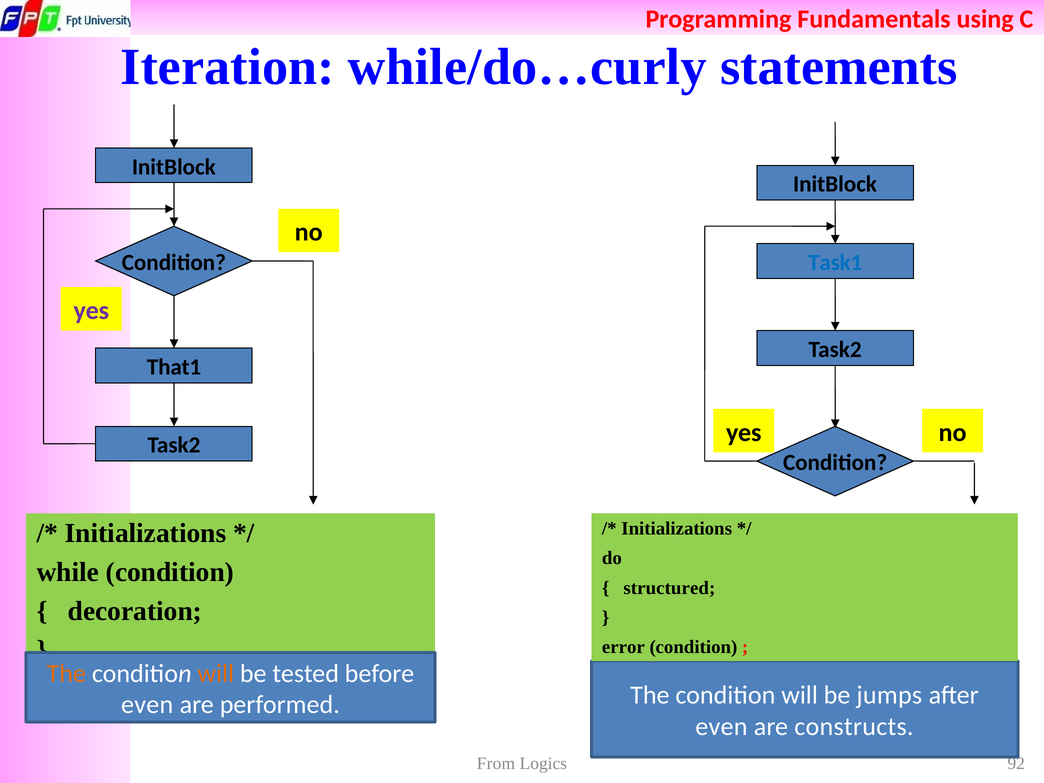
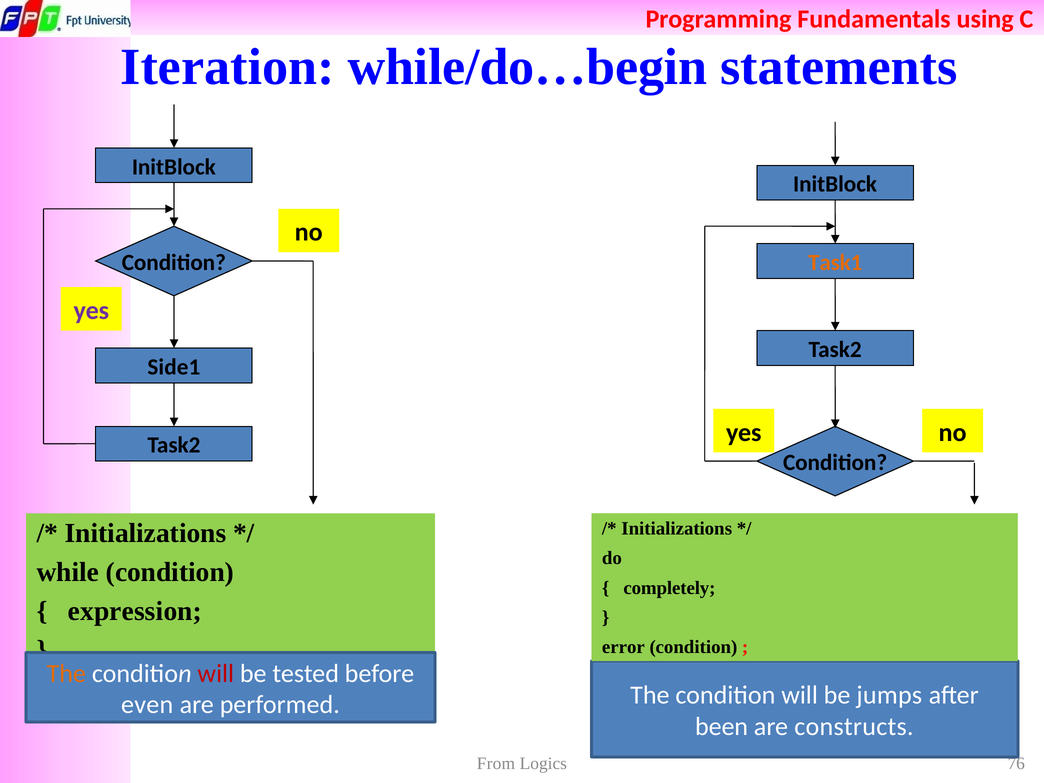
while/do…curly: while/do…curly -> while/do…begin (527, 67)
Task1 colour: blue -> orange (835, 263)
That1: That1 -> Side1 (174, 367)
structured: structured -> completely (669, 588)
decoration: decoration -> expression (135, 611)
will colour: orange -> red (216, 673)
even: even -> been (722, 727)
92: 92 -> 76 (1016, 763)
